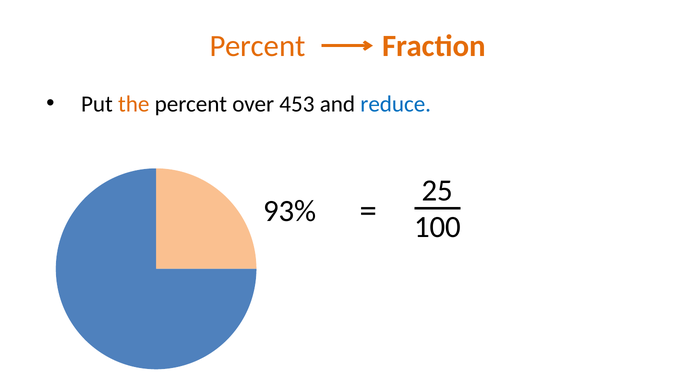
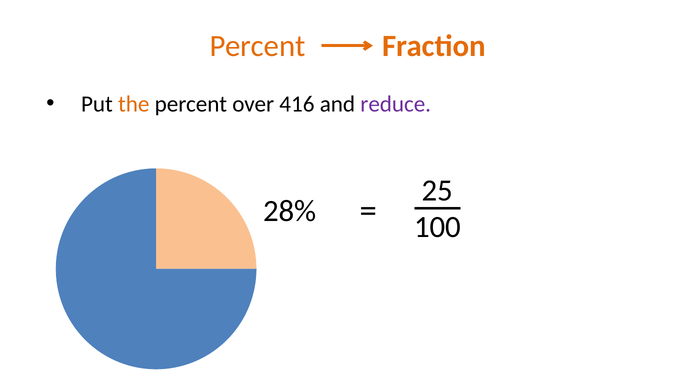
453: 453 -> 416 (297, 104)
reduce colour: blue -> purple (396, 104)
93%: 93% -> 28% (290, 211)
